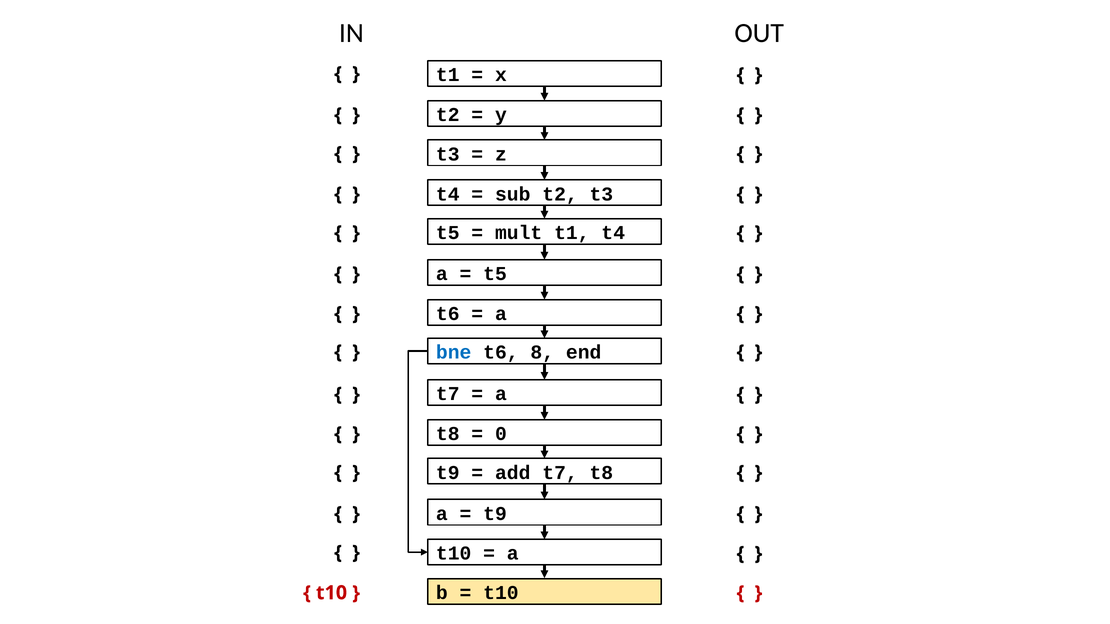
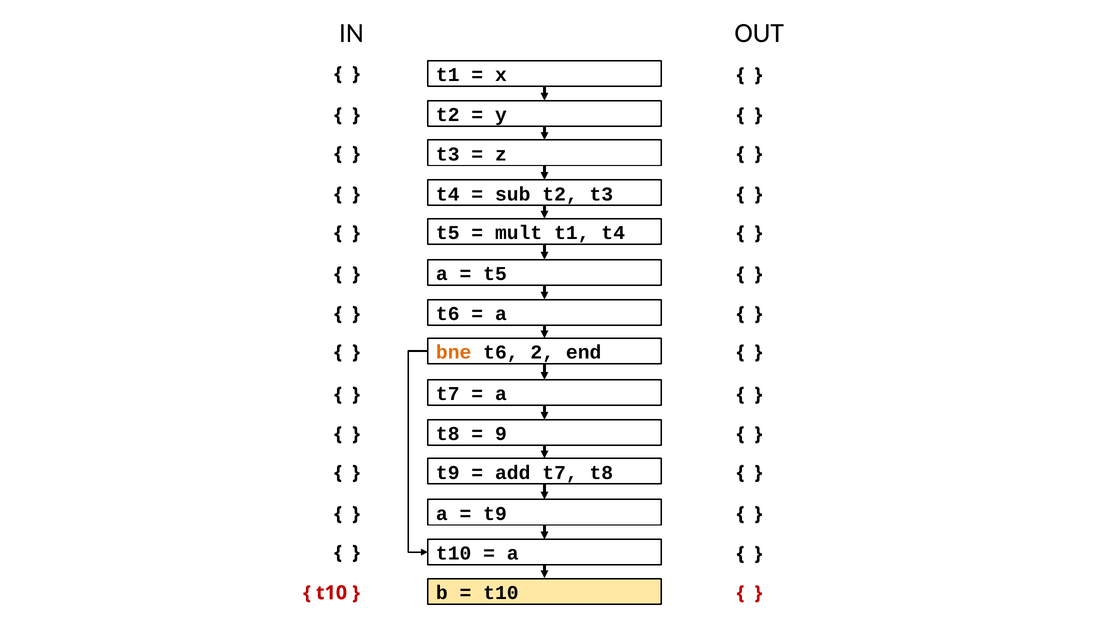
bne colour: blue -> orange (454, 353)
8: 8 -> 2 (542, 353)
0: 0 -> 9 (501, 434)
